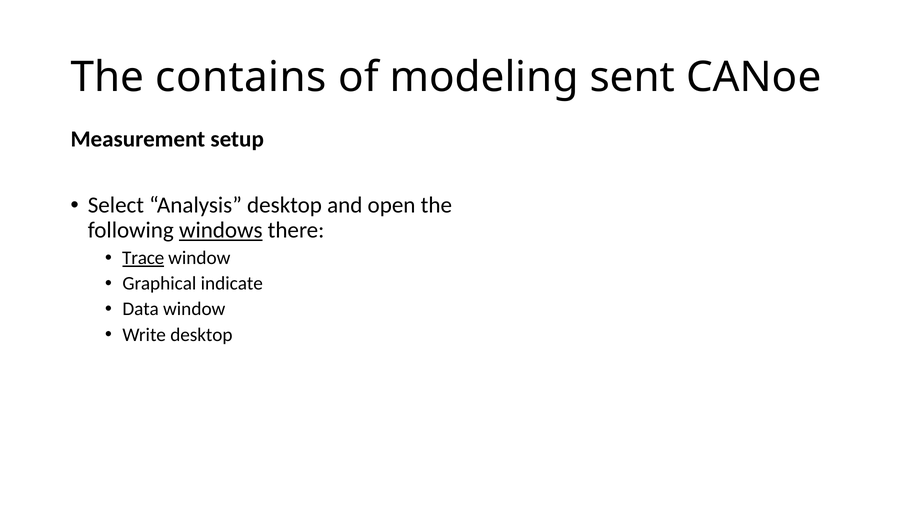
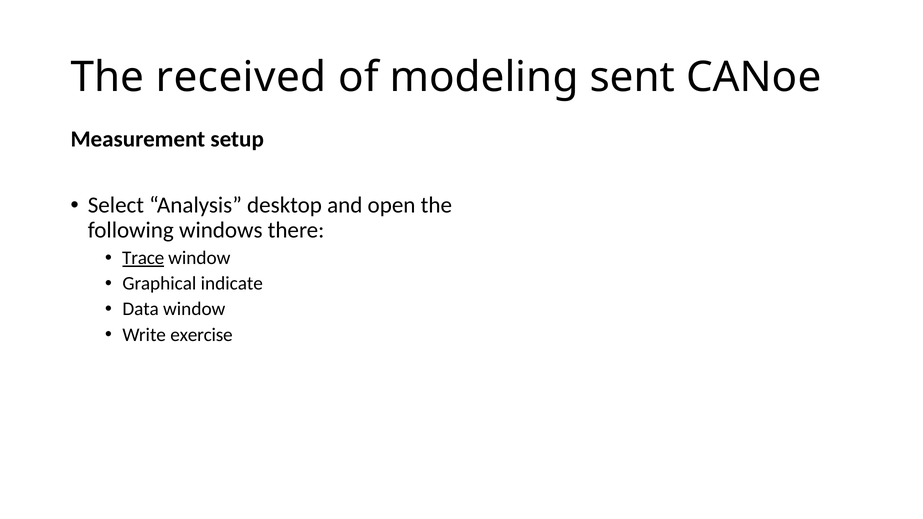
contains: contains -> received (241, 78)
windows underline: present -> none (221, 230)
Write desktop: desktop -> exercise (201, 335)
